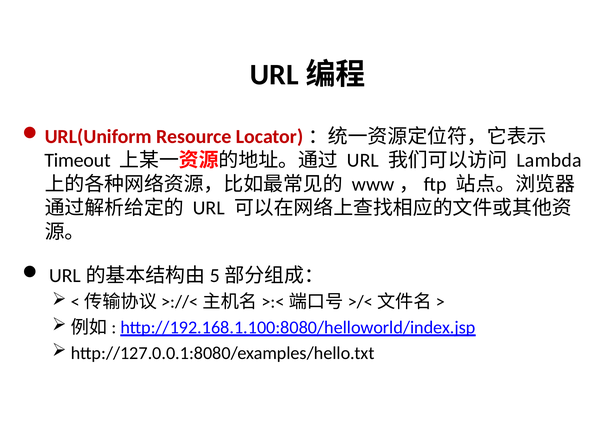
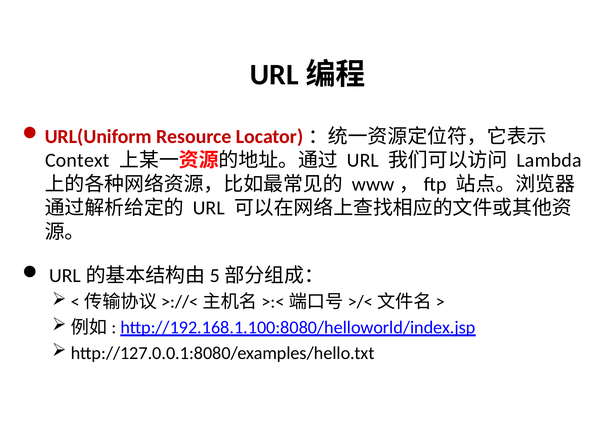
Timeout: Timeout -> Context (77, 160)
